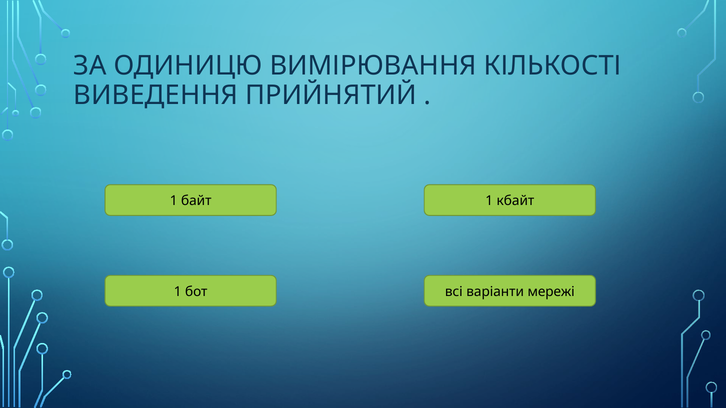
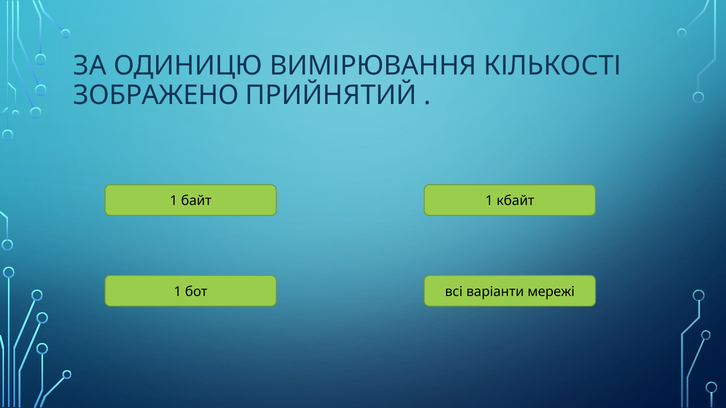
ВИВЕДЕННЯ: ВИВЕДЕННЯ -> ЗОБРАЖЕНО (156, 95)
